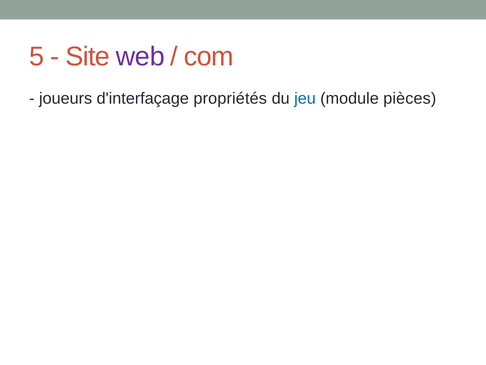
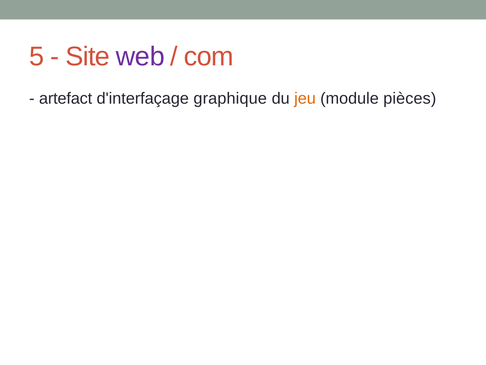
joueurs: joueurs -> artefact (66, 98)
propriétés: propriétés -> graphique (230, 98)
jeu colour: blue -> orange (305, 98)
